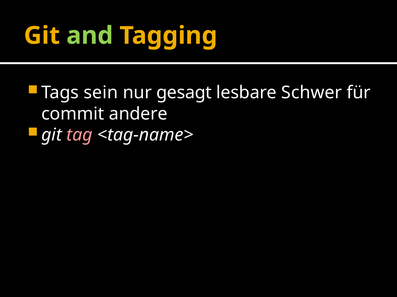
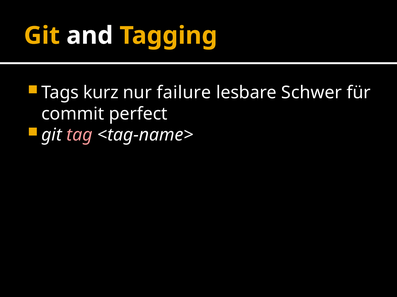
and colour: light green -> white (90, 36)
sein: sein -> kurz (101, 93)
gesagt: gesagt -> failure (184, 93)
andere: andere -> perfect (138, 114)
